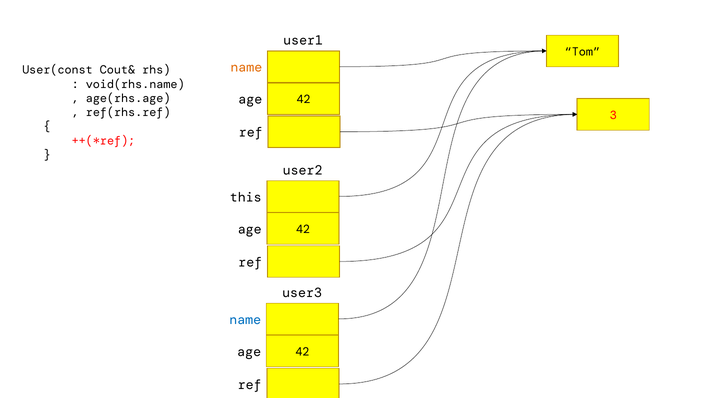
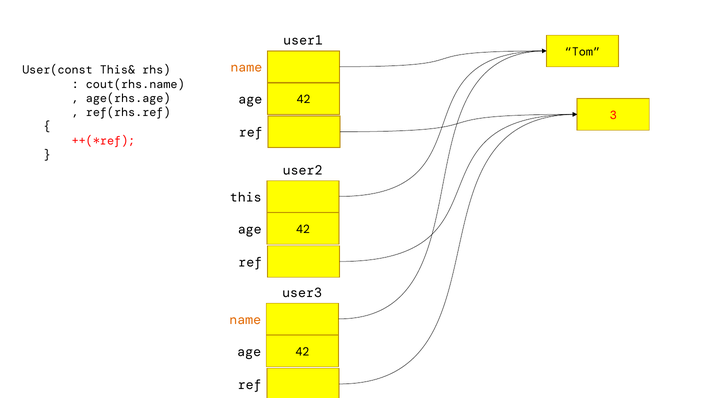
Cout&: Cout& -> This& (117, 70)
void(rhs.name: void(rhs.name -> cout(rhs.name (135, 84)
name colour: blue -> orange (245, 320)
